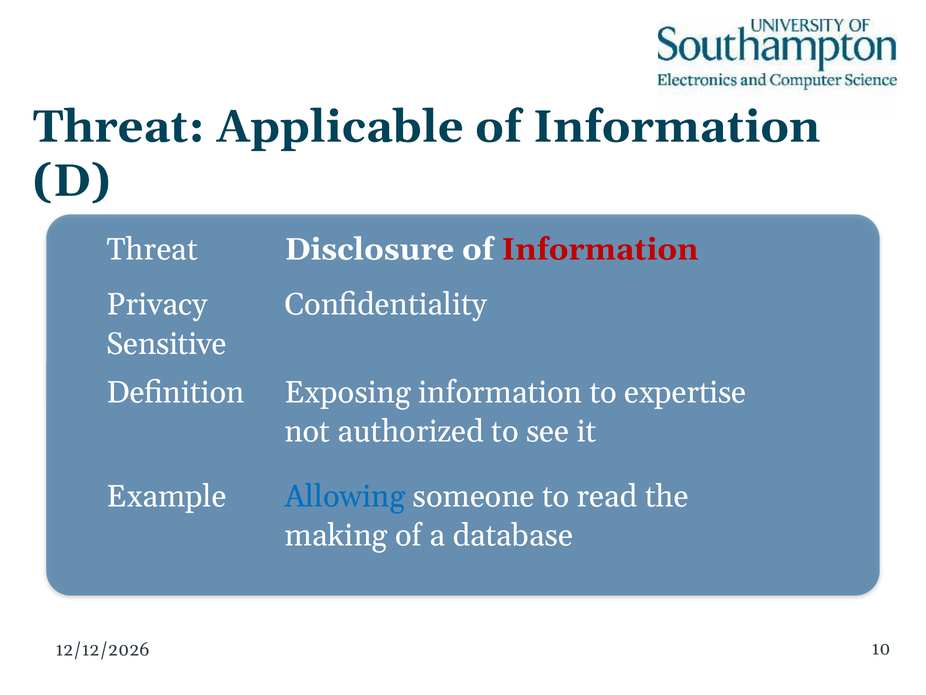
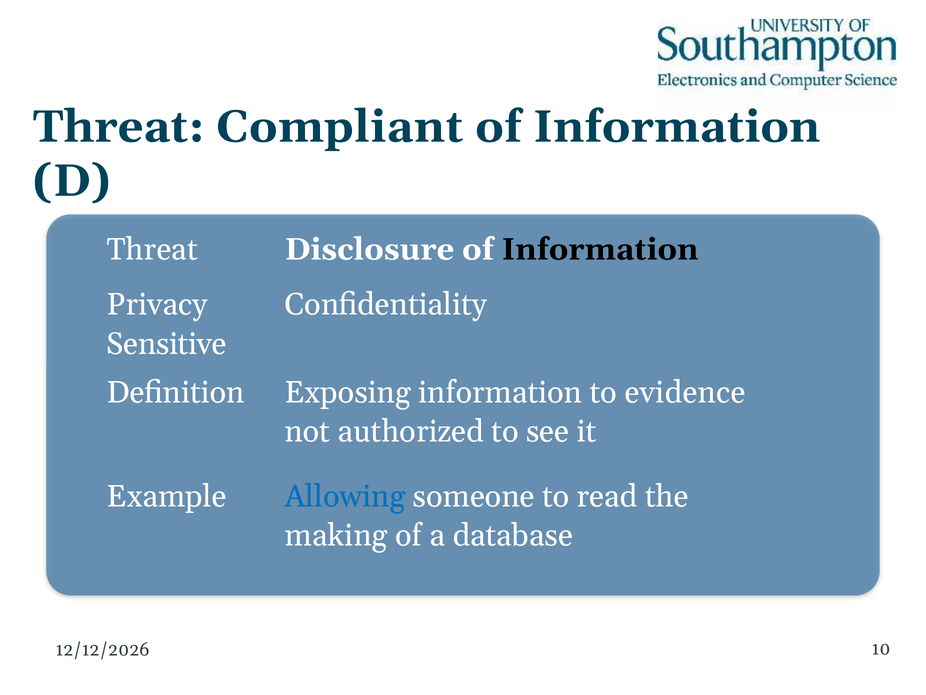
Applicable: Applicable -> Compliant (340, 127)
Information colour: red -> black (600, 249)
expertise: expertise -> evidence (685, 392)
